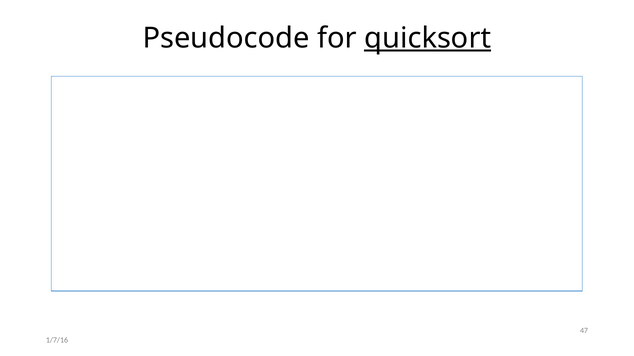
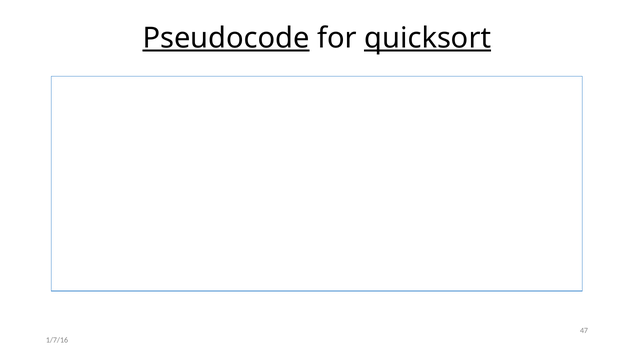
Pseudocode underline: none -> present (226, 38)
